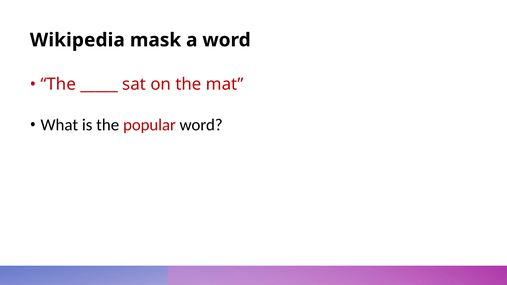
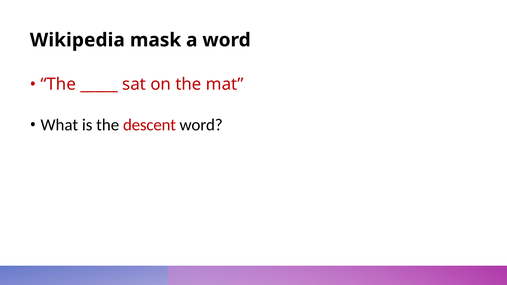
popular: popular -> descent (149, 125)
